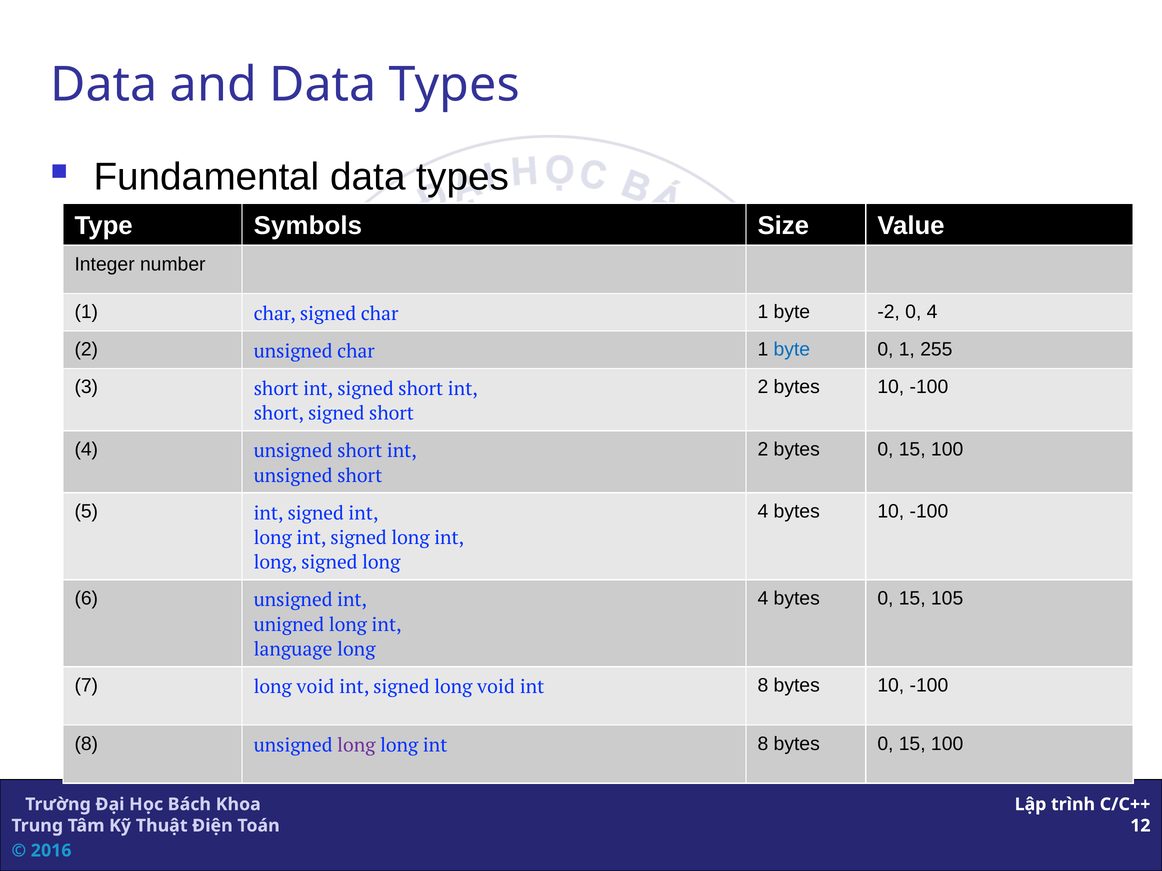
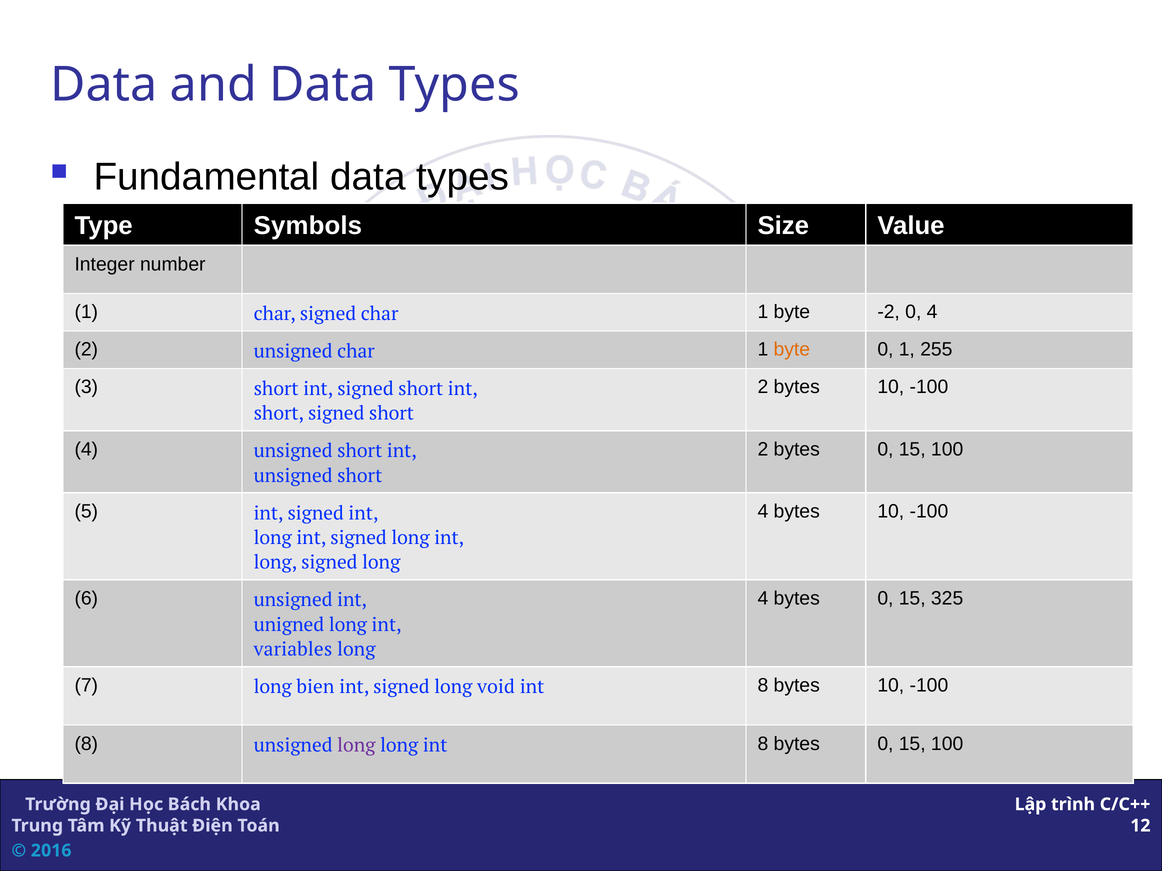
byte colour: blue -> orange (792, 350)
105: 105 -> 325 (947, 599)
language: language -> variables (293, 650)
7 long void: void -> bien (315, 687)
